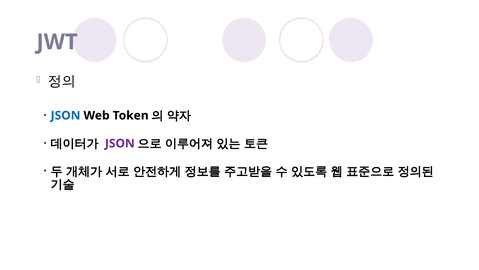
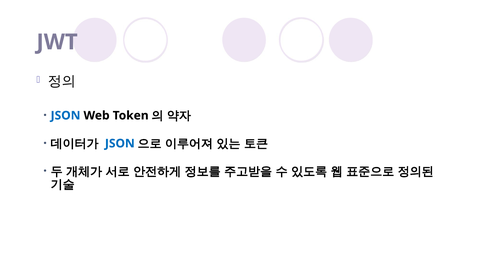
JSON colour: purple -> blue (120, 143)
